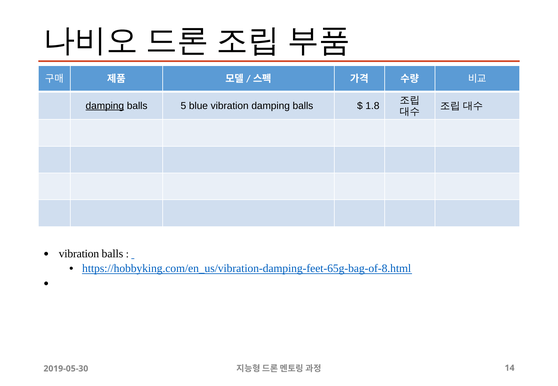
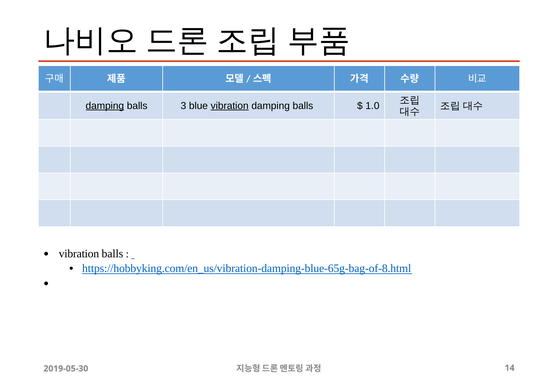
5: 5 -> 3 (183, 106)
vibration underline: none -> present (230, 106)
1.8: 1.8 -> 1.0 (372, 106)
https://hobbyking.com/en_us/vibration-damping-feet-65g-bag-of-8.html: https://hobbyking.com/en_us/vibration-damping-feet-65g-bag-of-8.html -> https://hobbyking.com/en_us/vibration-damping-blue-65g-bag-of-8.html (247, 269)
